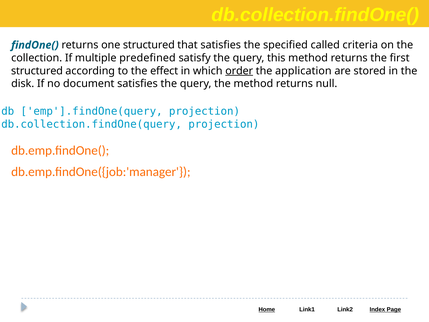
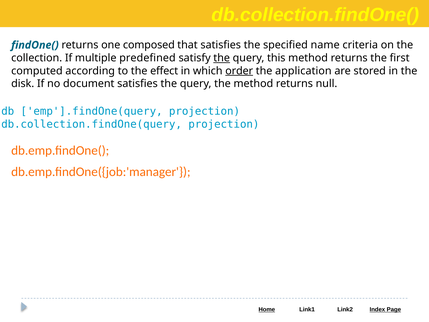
one structured: structured -> composed (149, 45)
called: called -> name (325, 45)
the underline: none -> present (222, 58)
structured: structured -> computed (37, 71)
